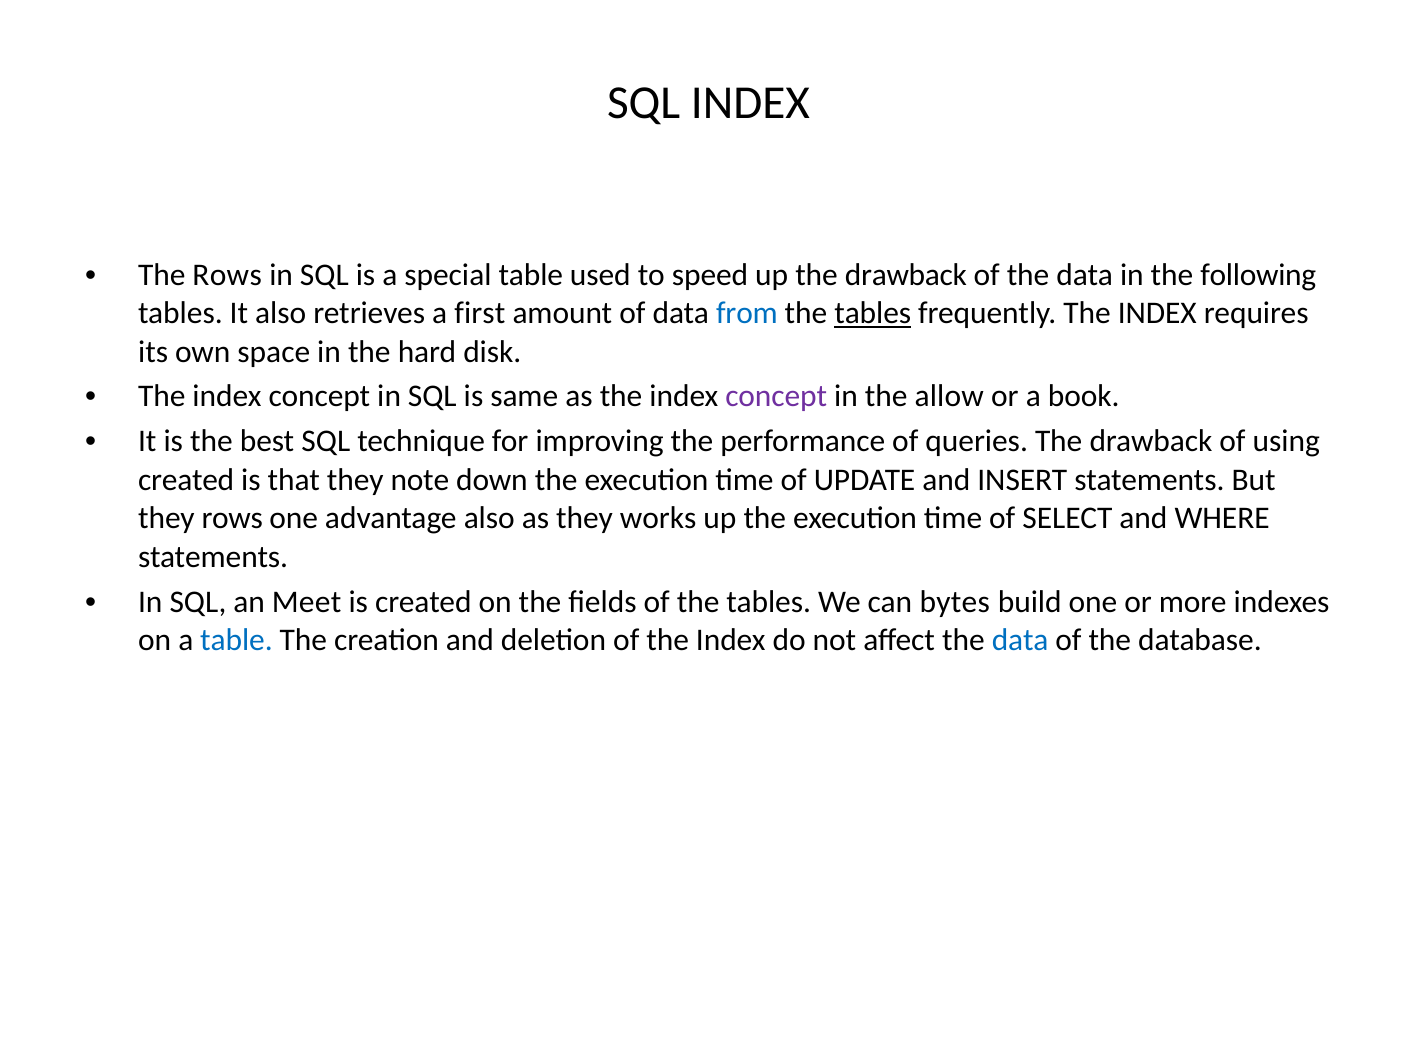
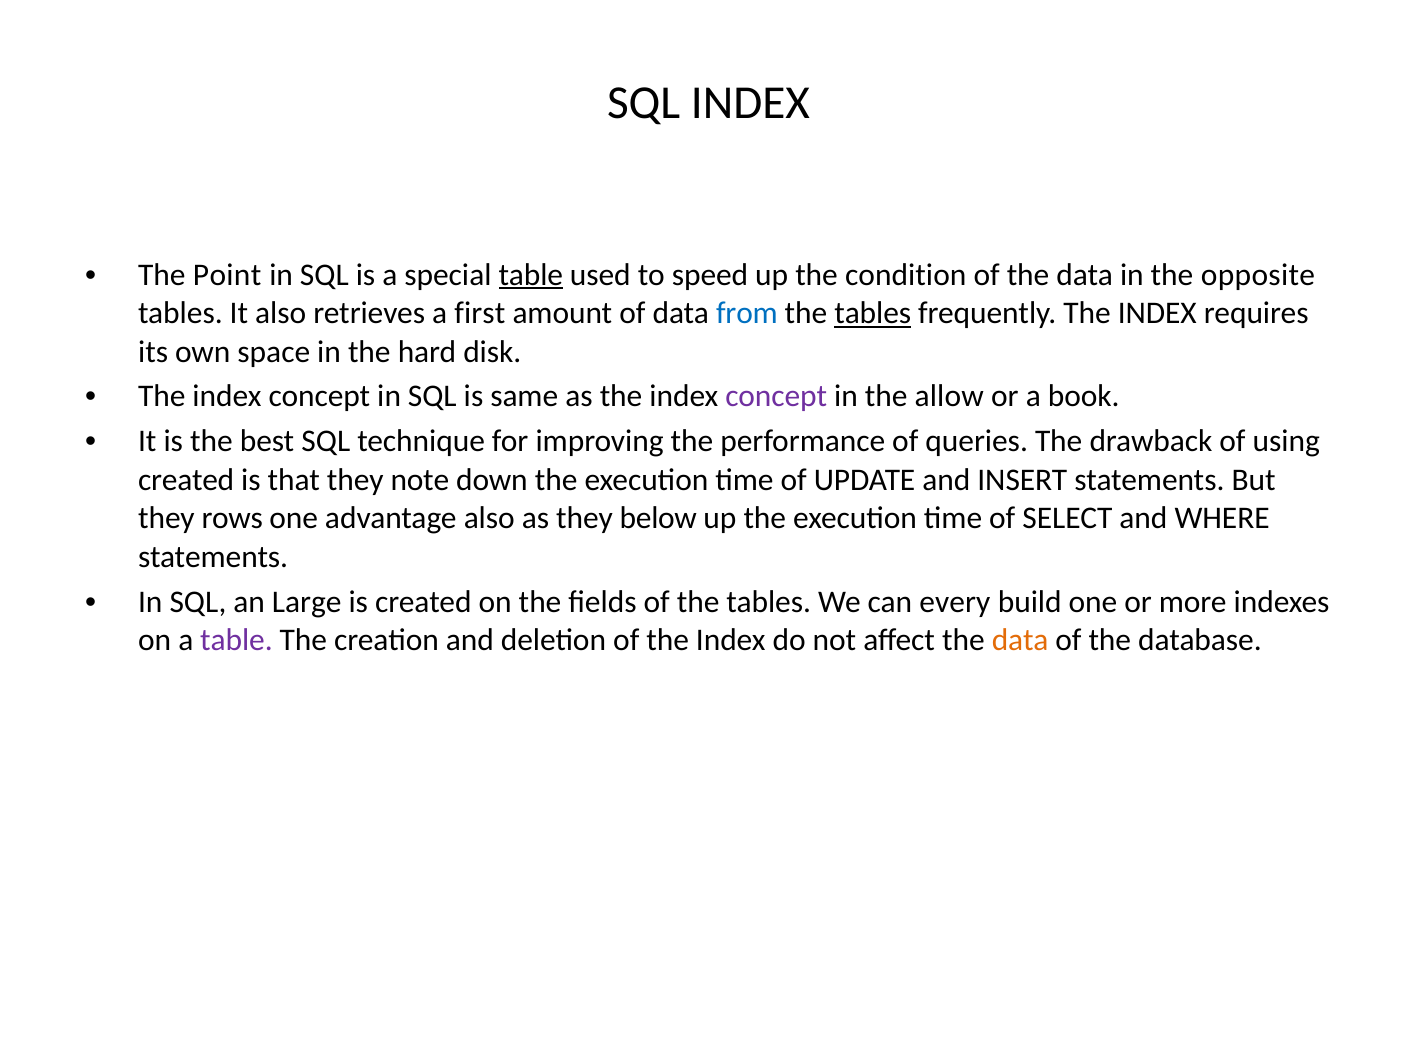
The Rows: Rows -> Point (227, 275)
table underline: none -> present (531, 275)
up the drawback: drawback -> condition (906, 275)
following: following -> opposite (1258, 275)
works: works -> below (658, 518)
Meet: Meet -> Large (307, 602)
bytes: bytes -> every (955, 602)
table colour: blue -> purple (236, 640)
data colour: blue -> orange (1020, 640)
